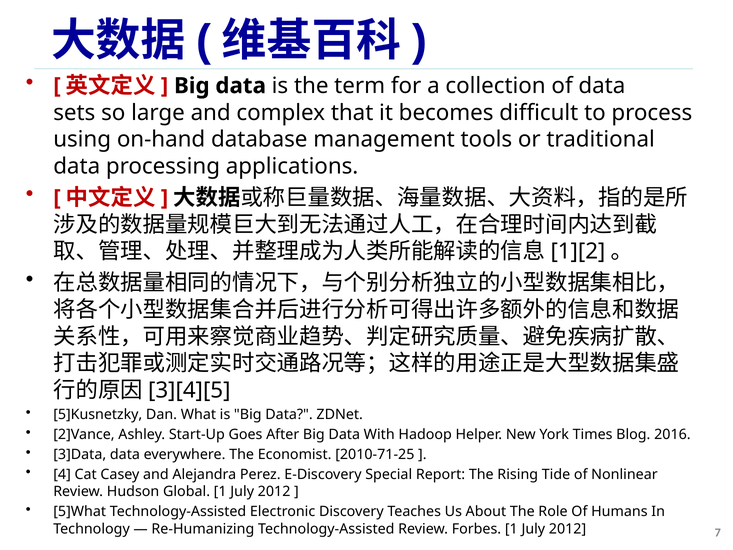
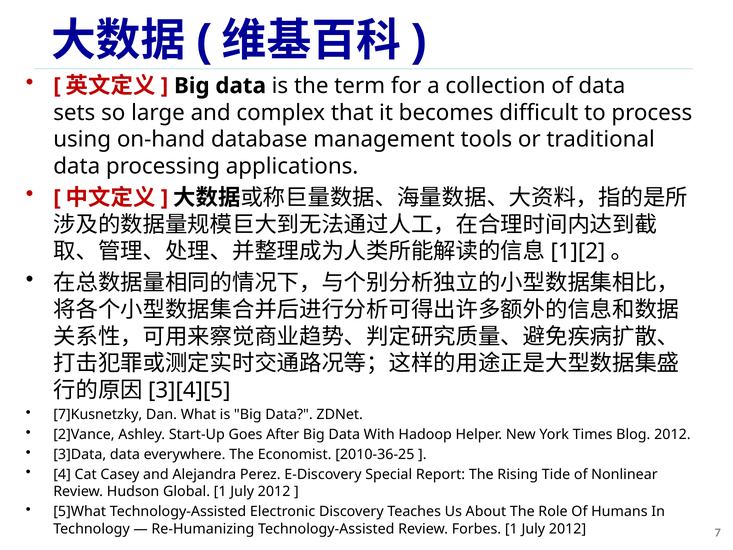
5]Kusnetzky: 5]Kusnetzky -> 7]Kusnetzky (98, 414)
Blog 2016: 2016 -> 2012 (672, 434)
2010-71-25: 2010-71-25 -> 2010-36-25 (375, 454)
